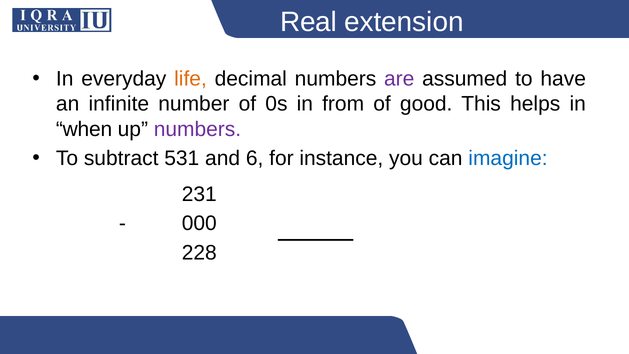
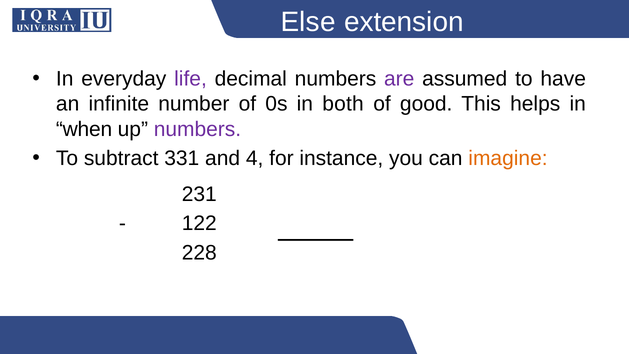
Real: Real -> Else (308, 22)
life colour: orange -> purple (191, 79)
from: from -> both (343, 104)
531: 531 -> 331 (182, 158)
6: 6 -> 4 (255, 158)
imagine colour: blue -> orange (508, 158)
000: 000 -> 122 (199, 223)
